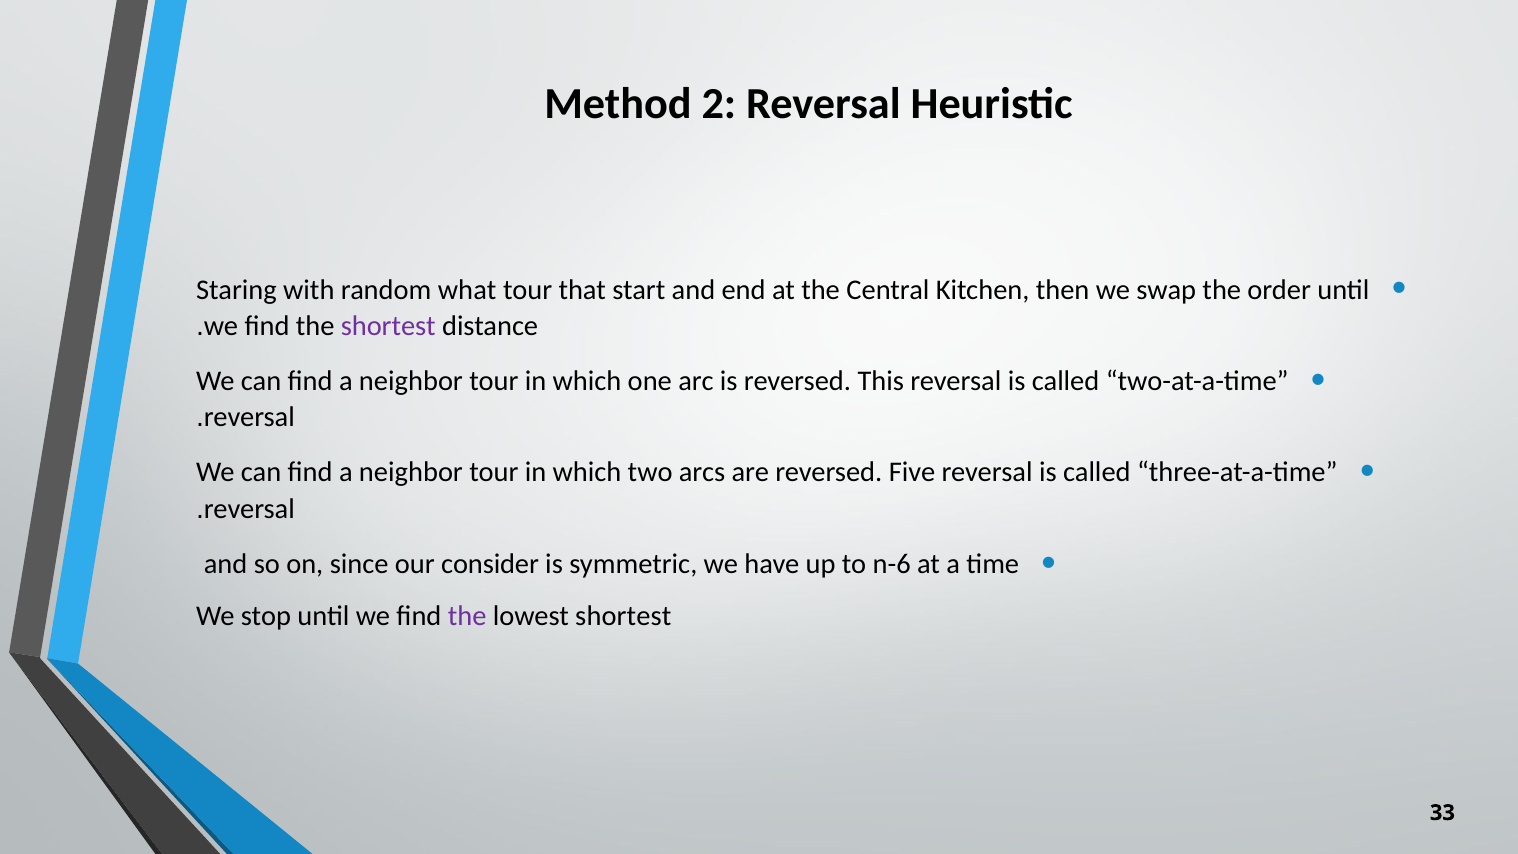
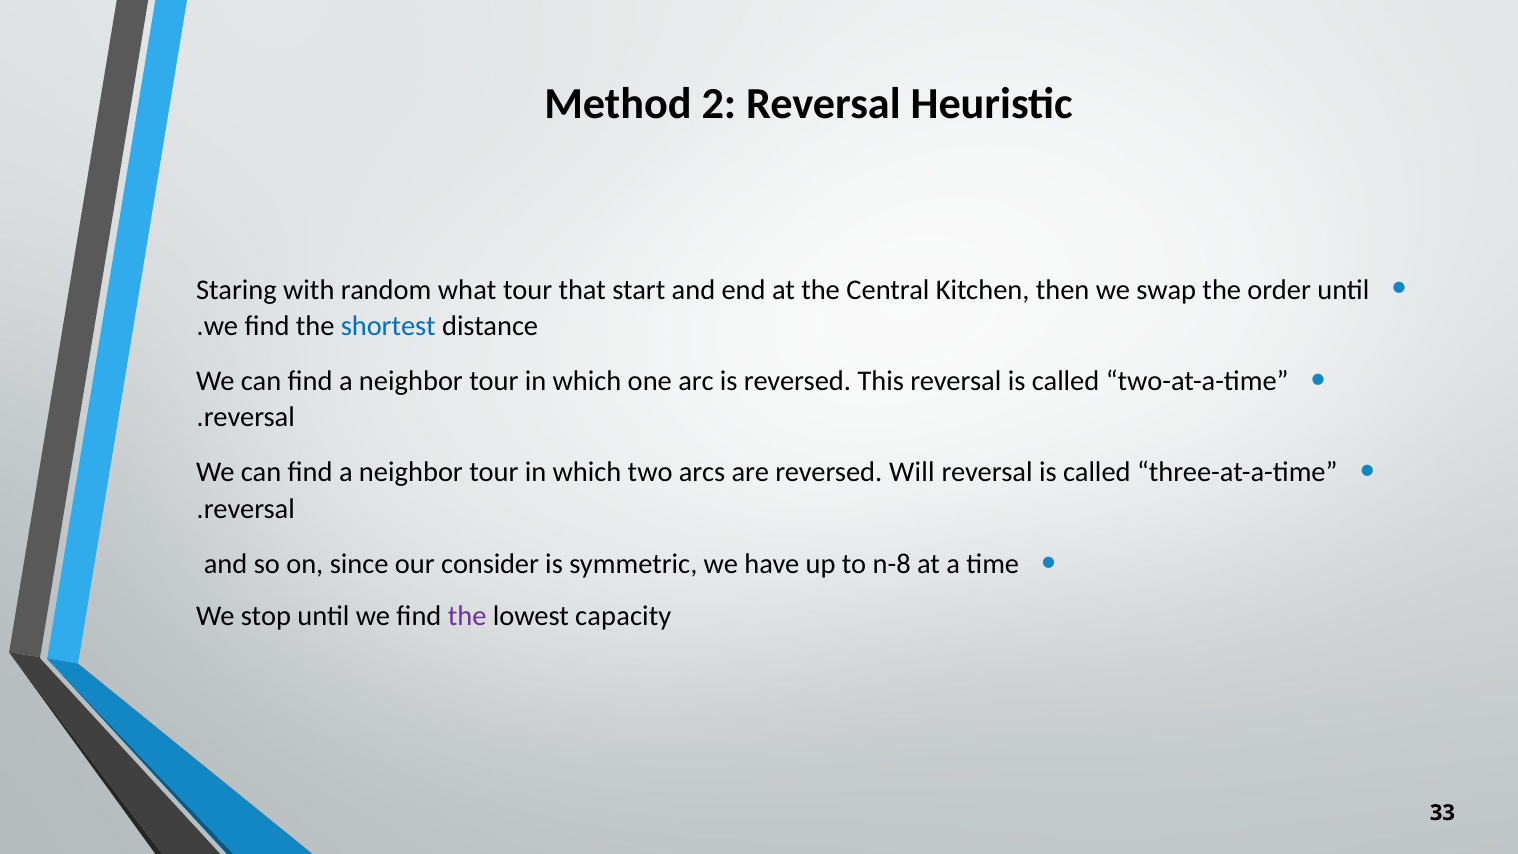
shortest colour: purple -> blue (388, 326)
Five: Five -> Will (912, 472)
n-6: n-6 -> n-8 (892, 564)
lowest shortest: shortest -> capacity (623, 616)
